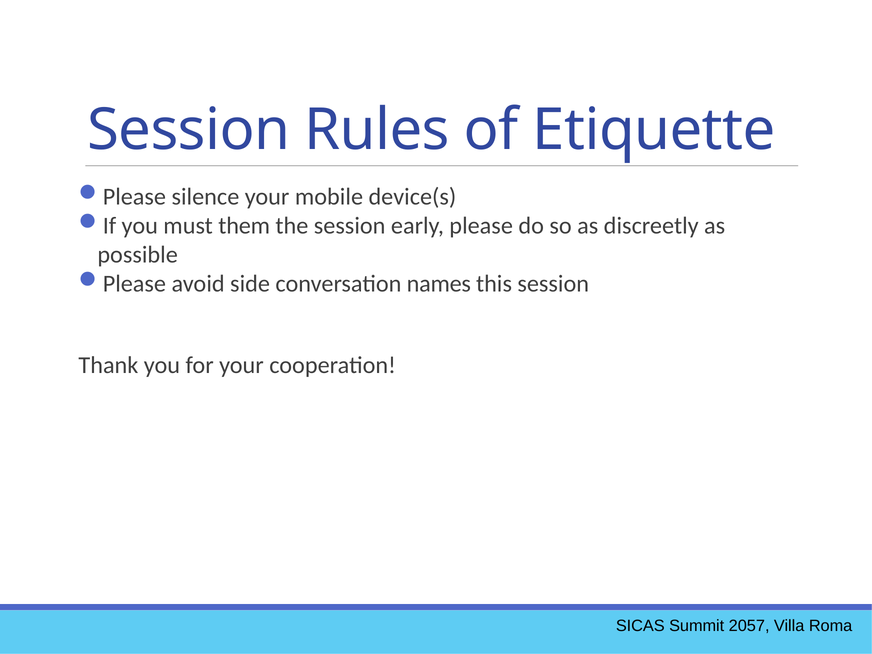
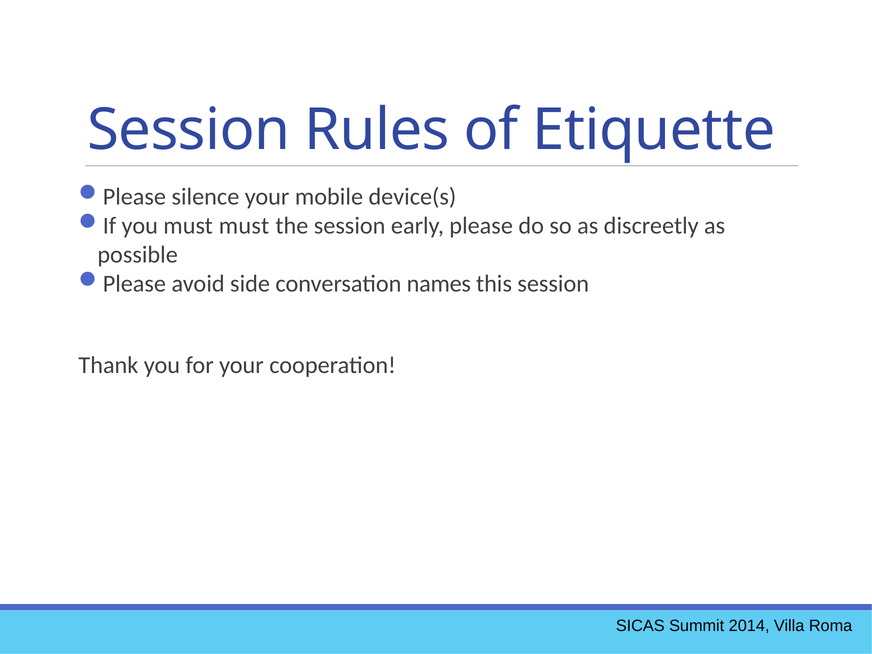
must them: them -> must (244, 226)
2057: 2057 -> 2014 (749, 626)
